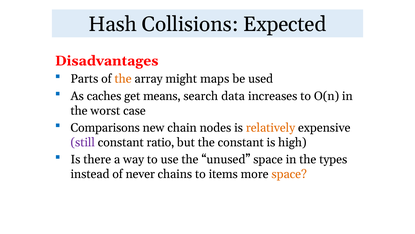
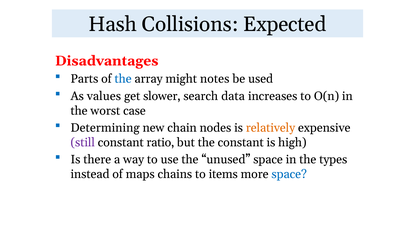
the colour: orange -> blue (123, 79)
maps: maps -> notes (215, 79)
caches: caches -> values (104, 96)
means: means -> slower (162, 96)
Comparisons: Comparisons -> Determining (105, 128)
never: never -> maps (140, 174)
space colour: orange -> blue (289, 174)
